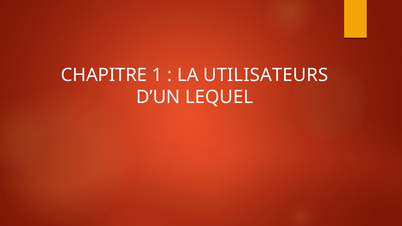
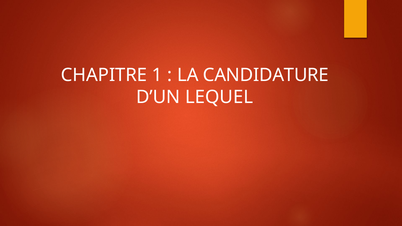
UTILISATEURS: UTILISATEURS -> CANDIDATURE (266, 75)
